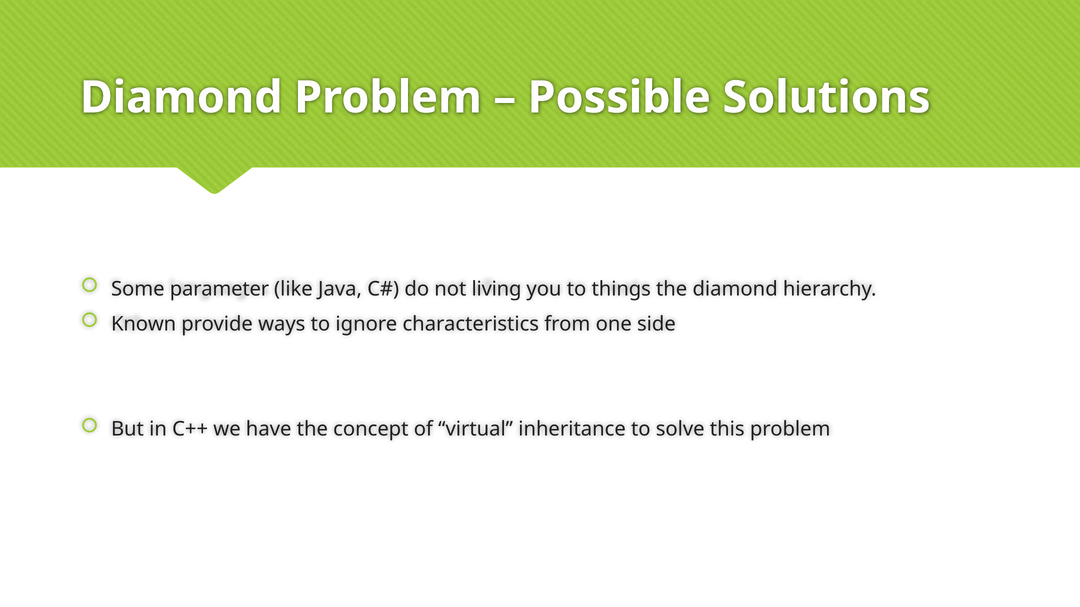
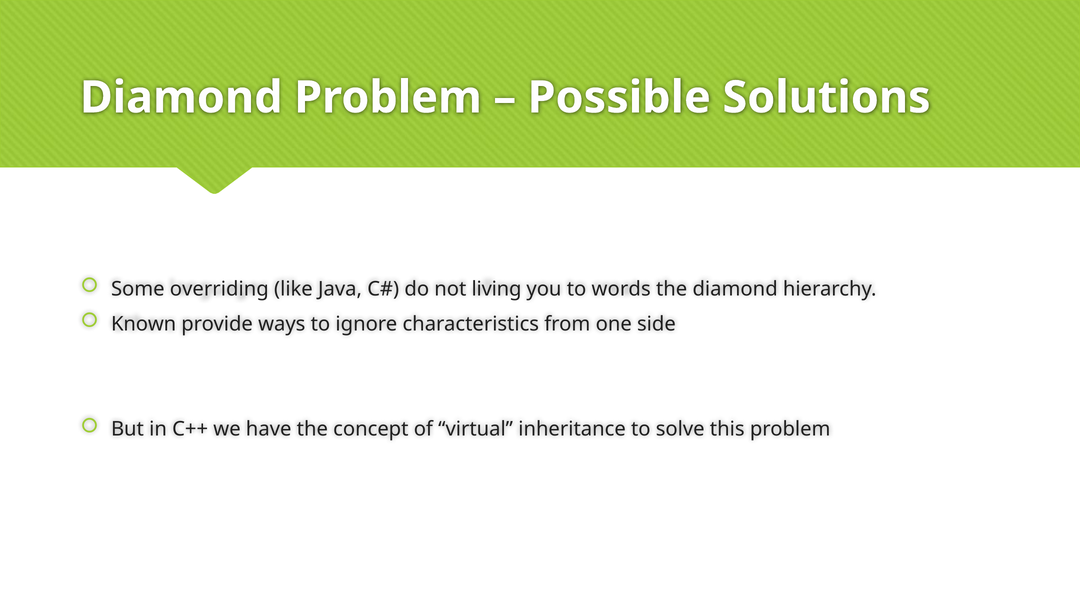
parameter: parameter -> overriding (219, 289)
things: things -> words (621, 289)
